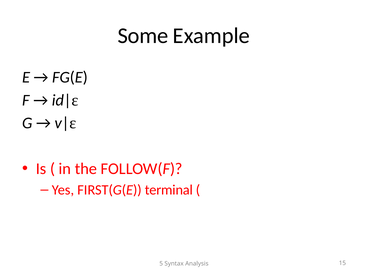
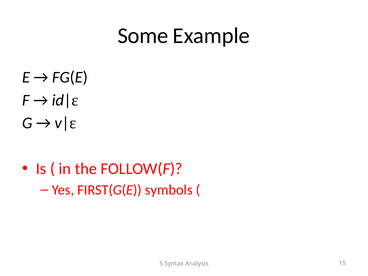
terminal: terminal -> symbols (169, 190)
